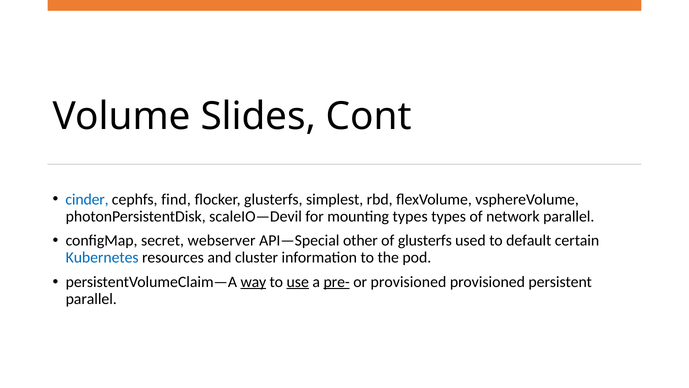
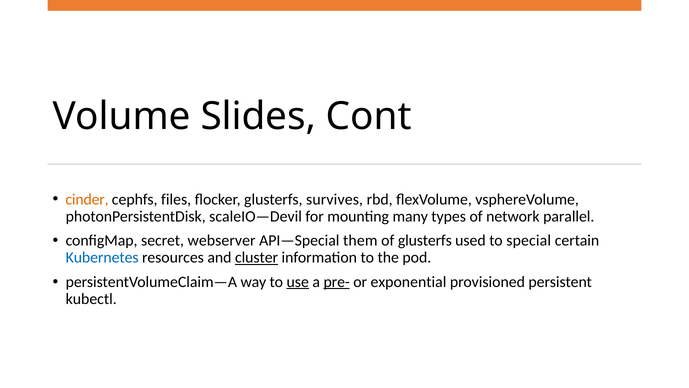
cinder colour: blue -> orange (87, 199)
find: find -> files (176, 199)
simplest: simplest -> survives (335, 199)
mounting types: types -> many (410, 216)
other: other -> them (360, 240)
default: default -> special (529, 240)
cluster underline: none -> present (257, 257)
way underline: present -> none (253, 282)
or provisioned: provisioned -> exponential (408, 282)
parallel: parallel -> kubectl (91, 299)
